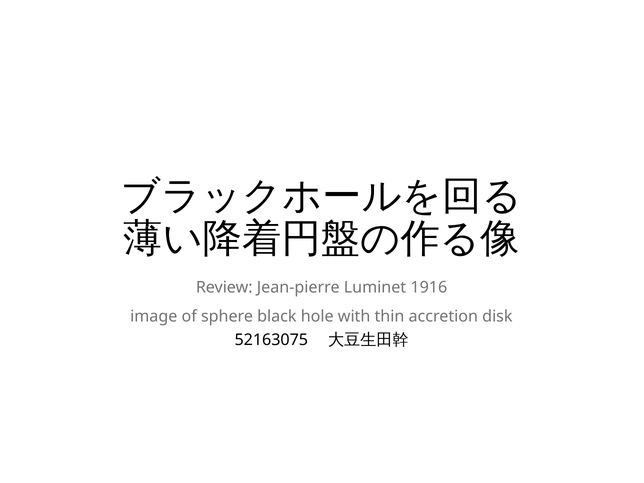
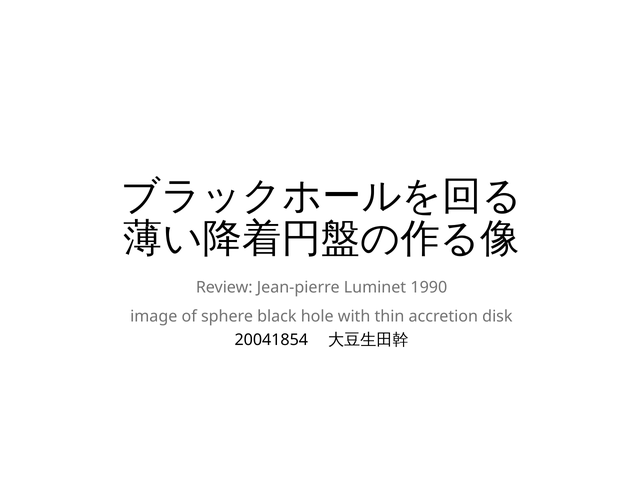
1916: 1916 -> 1990 (429, 287)
52163075: 52163075 -> 20041854 (271, 340)
